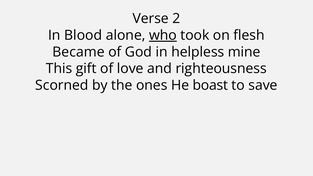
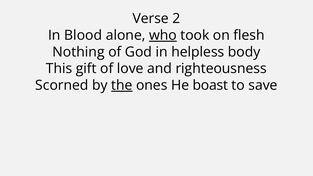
Became: Became -> Nothing (78, 52)
mine: mine -> body (244, 52)
the underline: none -> present (122, 85)
